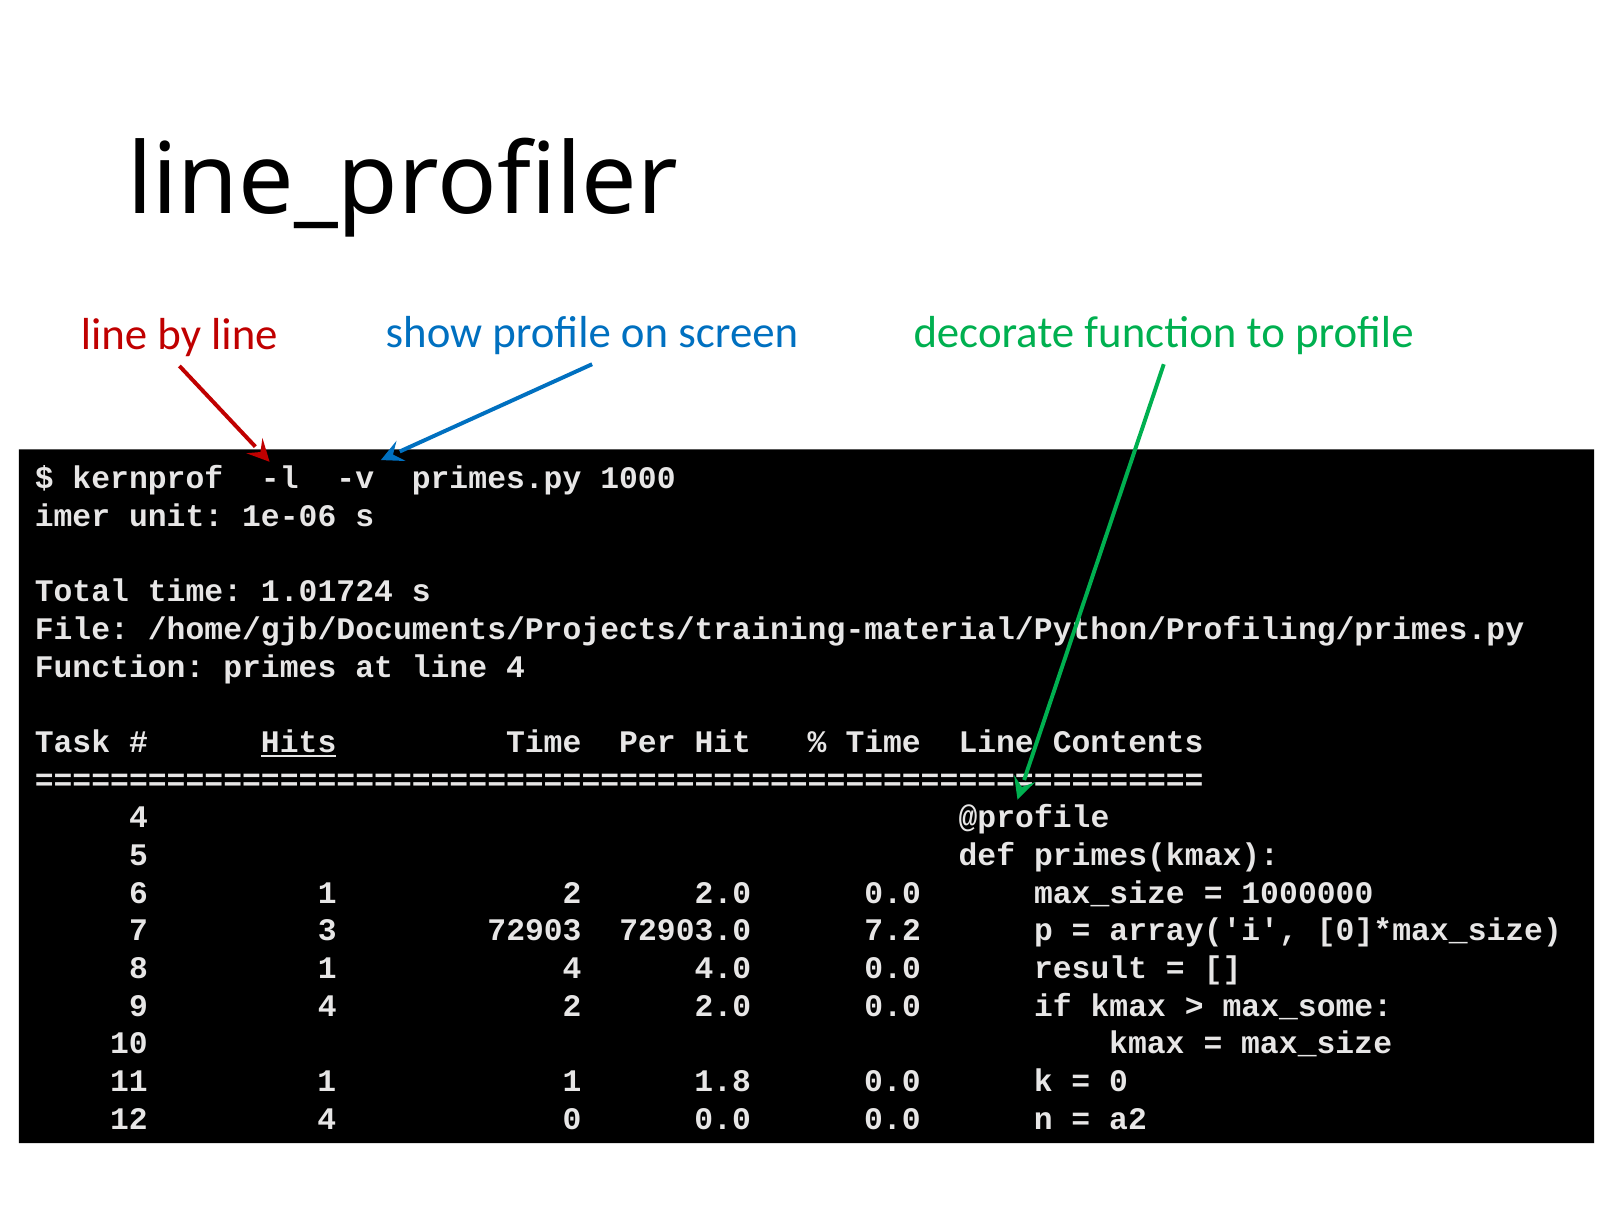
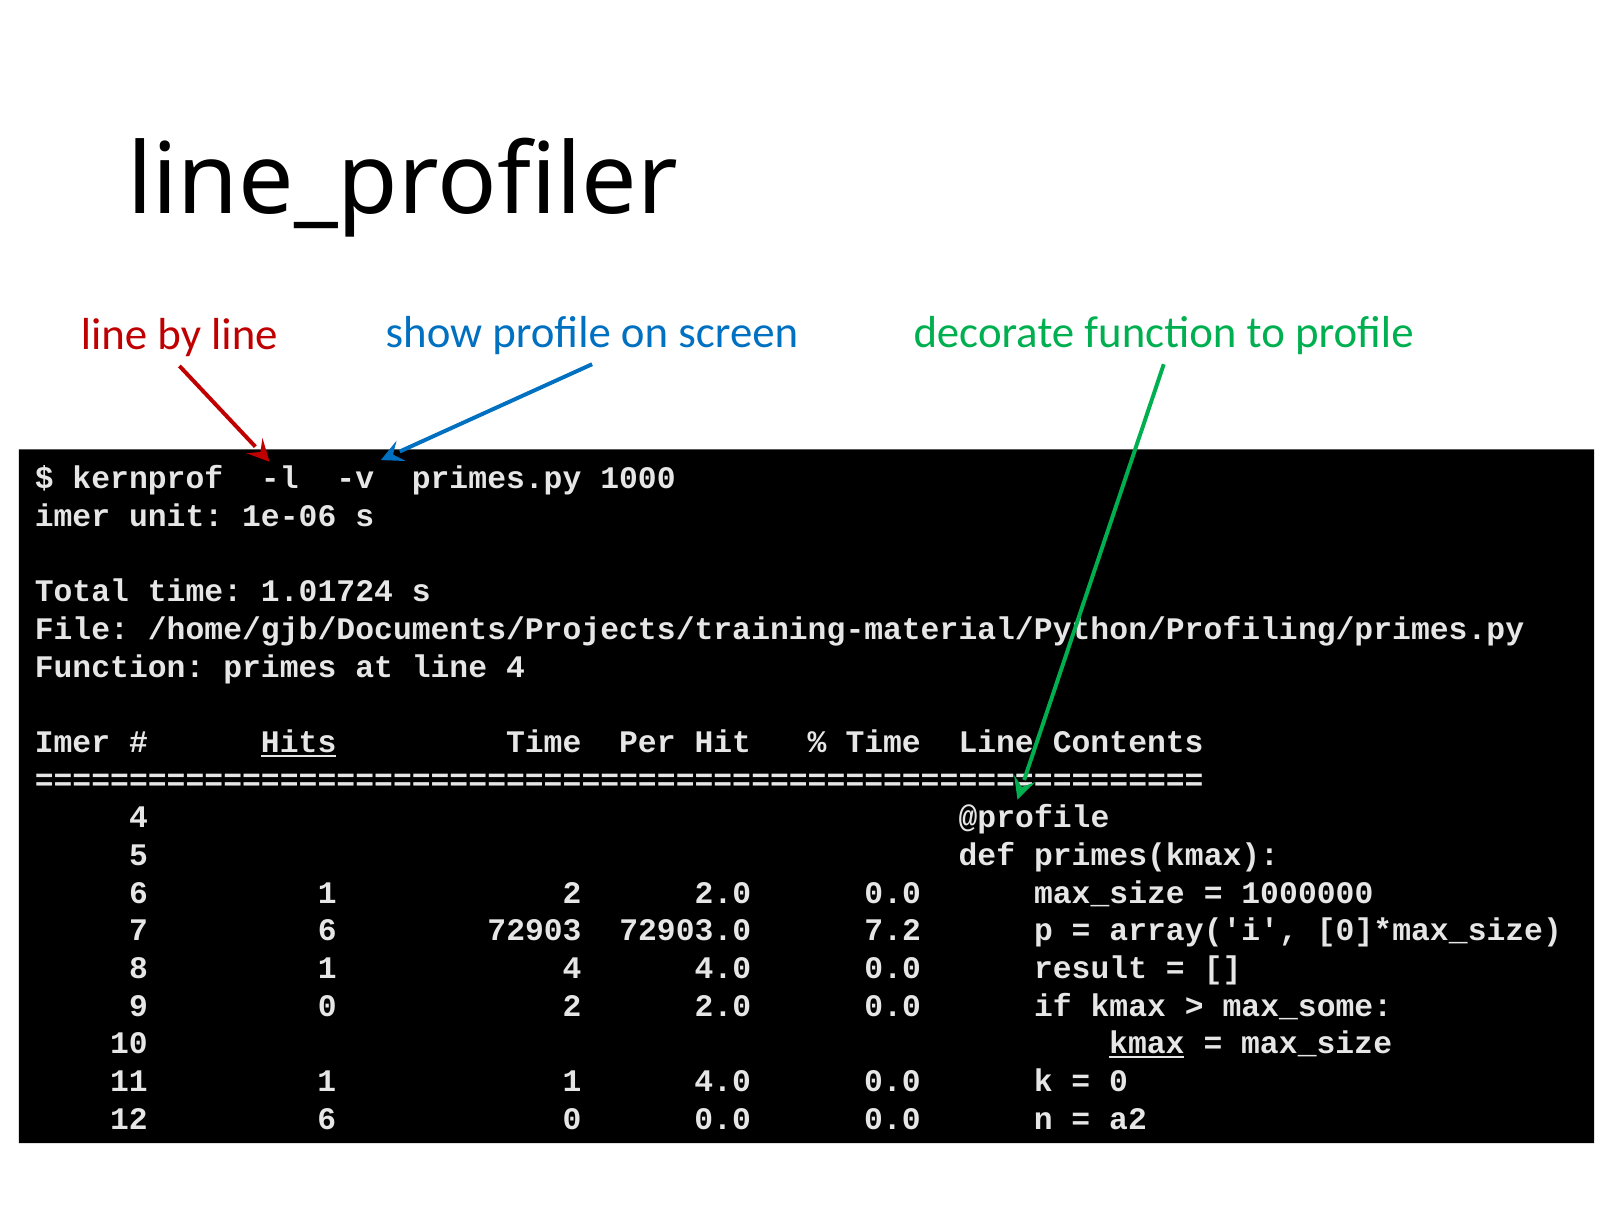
Task: Task -> Imer (72, 742)
7 3: 3 -> 6 (327, 930)
9 4: 4 -> 0 (327, 1006)
kmax underline: none -> present (1147, 1043)
1 1.8: 1.8 -> 4.0 (723, 1081)
12 4: 4 -> 6 (327, 1118)
